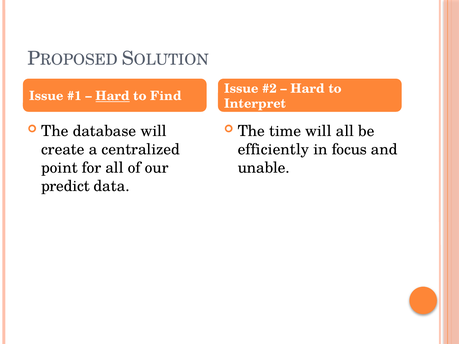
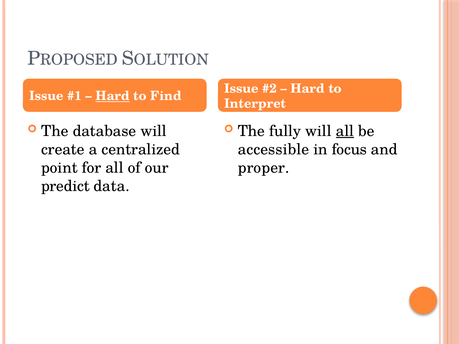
time: time -> fully (285, 131)
all underline: none -> present (345, 131)
efficiently: efficiently -> accessible (273, 149)
unable: unable -> proper (264, 168)
